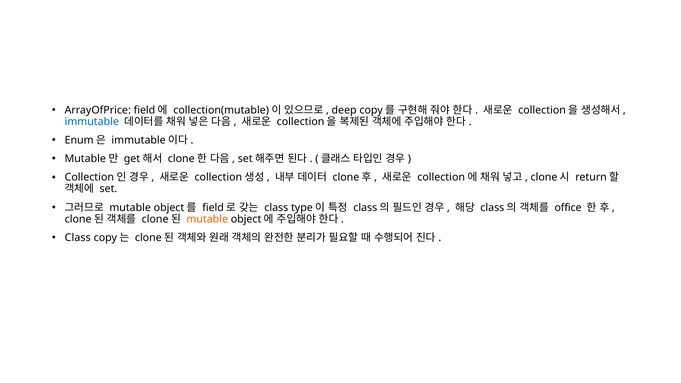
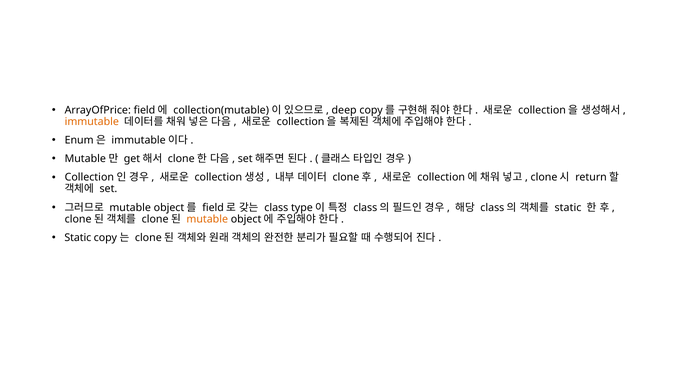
immutable colour: blue -> orange (92, 122)
office: office -> static (568, 208)
Class: Class -> Static (78, 238)
